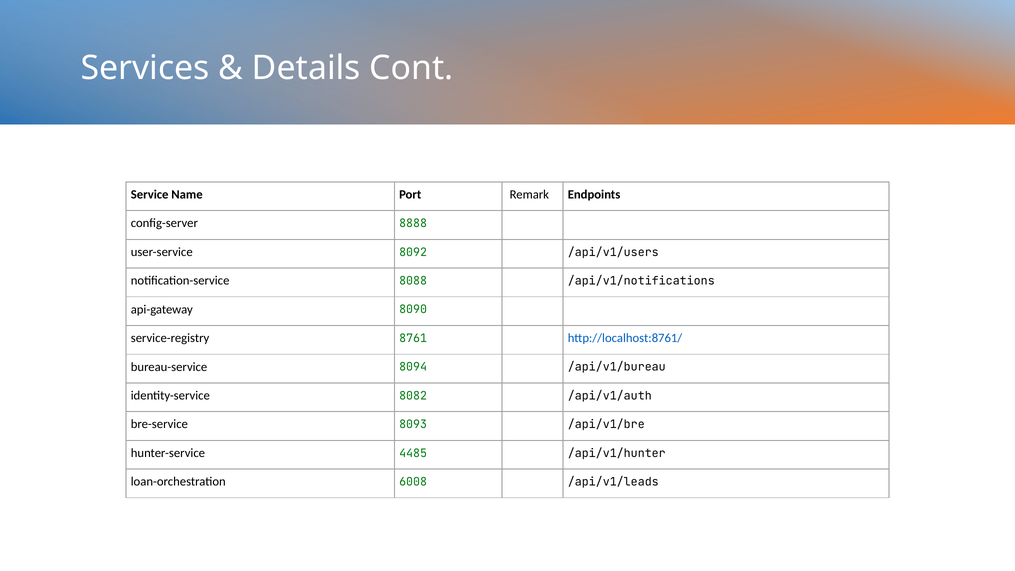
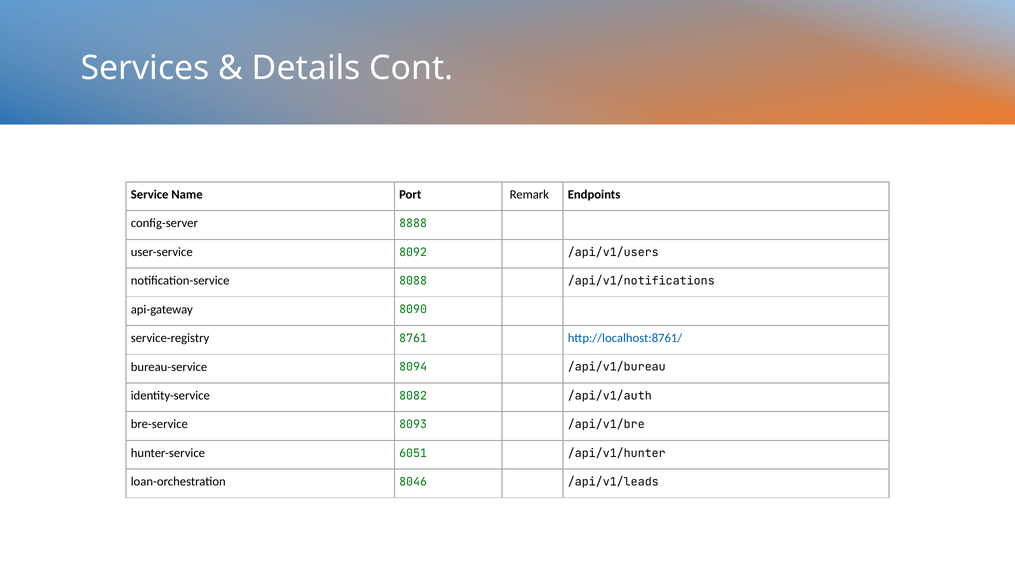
4485: 4485 -> 6051 (413, 453)
6008: 6008 -> 8046 (413, 482)
